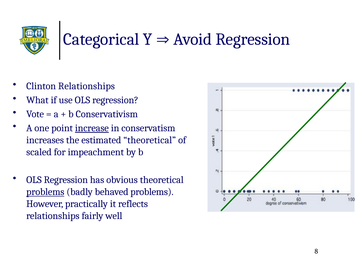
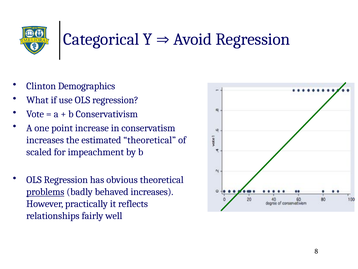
Clinton Relationships: Relationships -> Demographics (87, 86)
increase underline: present -> none (92, 128)
behaved problems: problems -> increases (152, 192)
